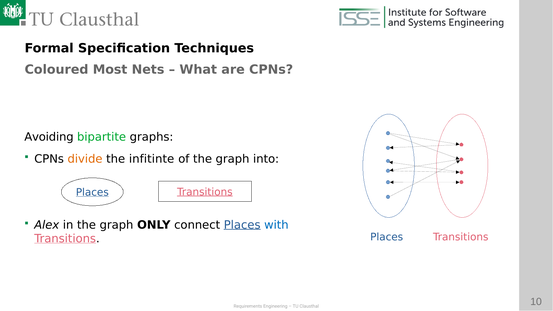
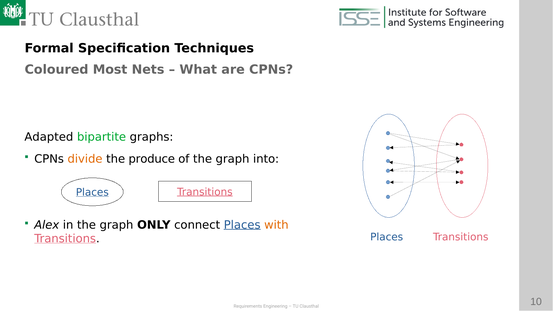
Avoiding: Avoiding -> Adapted (49, 137)
infitinte: infitinte -> produce (152, 159)
with colour: blue -> orange (276, 225)
